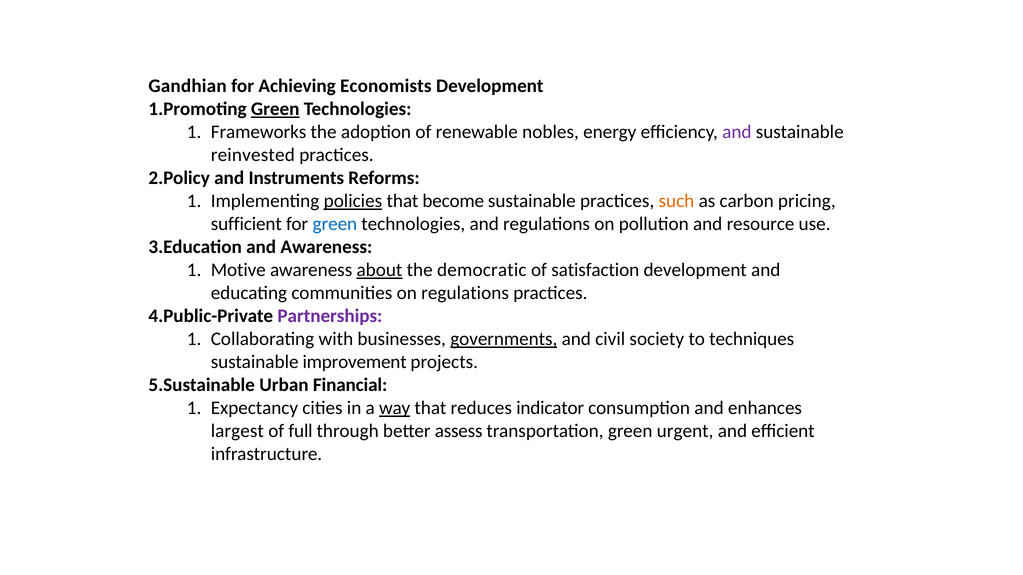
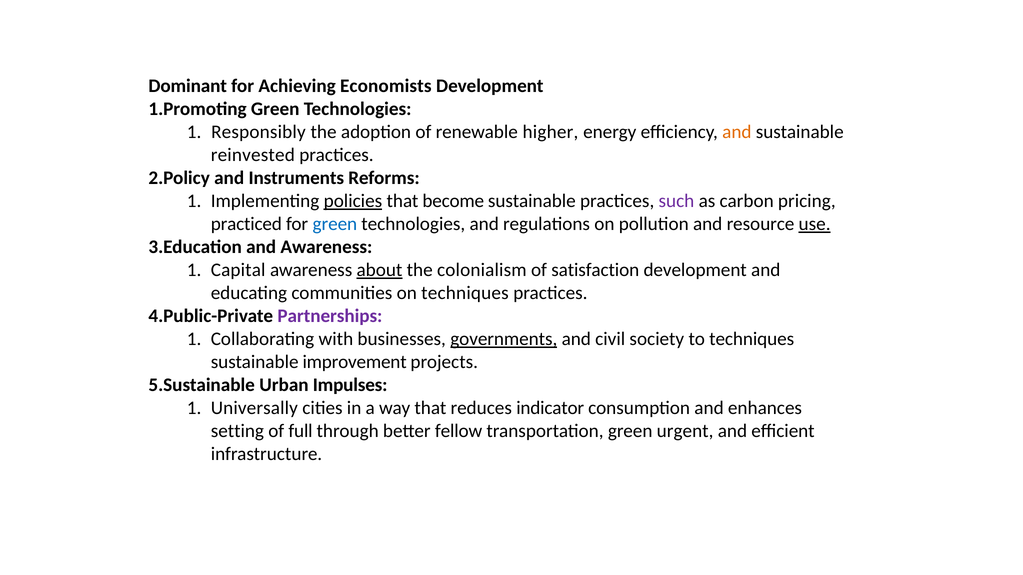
Gandhian: Gandhian -> Dominant (188, 86)
Green underline: present -> none (275, 109)
Frameworks: Frameworks -> Responsibly (258, 132)
nobles: nobles -> higher (550, 132)
and colour: purple -> orange (737, 132)
such colour: orange -> purple (676, 201)
sufficient: sufficient -> practiced (246, 224)
use underline: none -> present (815, 224)
Motive: Motive -> Capital (238, 270)
democratic: democratic -> colonialism (482, 270)
on regulations: regulations -> techniques (465, 293)
Financial: Financial -> Impulses (350, 385)
Expectancy: Expectancy -> Universally (254, 408)
way underline: present -> none (395, 408)
largest: largest -> setting (237, 431)
assess: assess -> fellow (459, 431)
